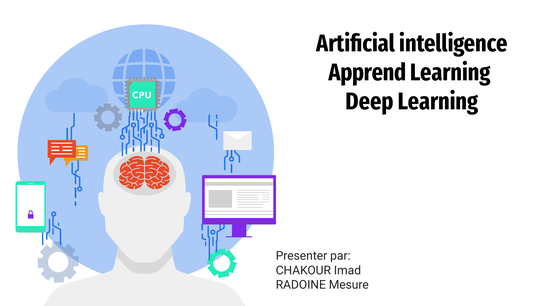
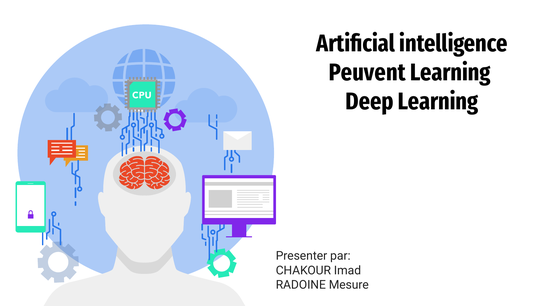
Apprend: Apprend -> Peuvent (367, 72)
